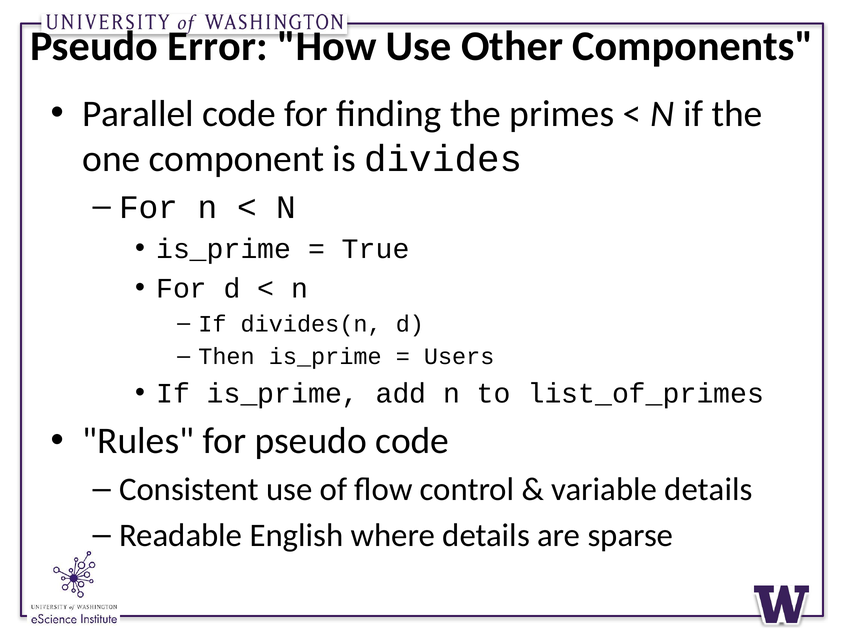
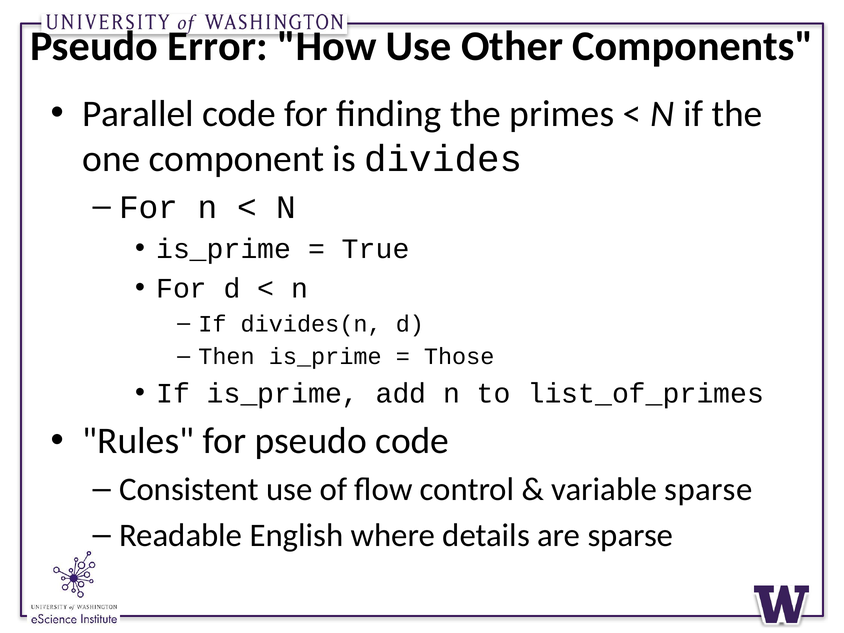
Users: Users -> Those (459, 357)
variable details: details -> sparse (708, 490)
